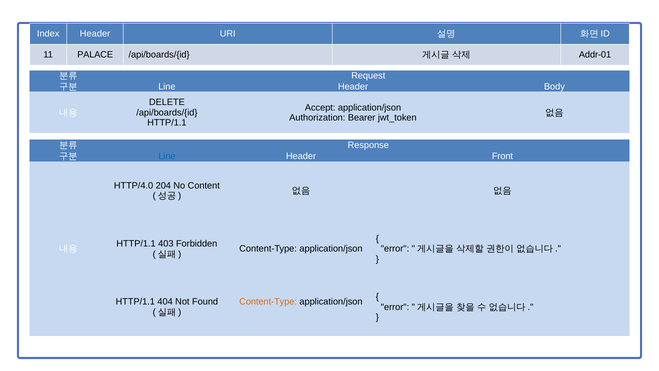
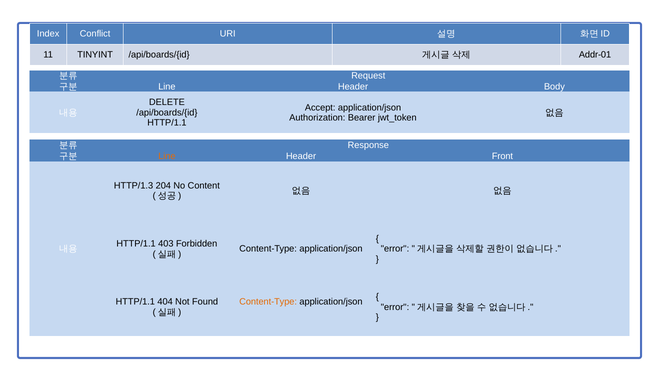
Index Header: Header -> Conflict (95, 34)
PALACE: PALACE -> TINYINT (95, 55)
Line colour: blue -> orange (167, 156)
HTTP/4.0: HTTP/4.0 -> HTTP/1.3 (134, 186)
